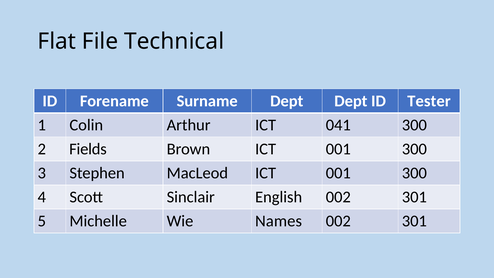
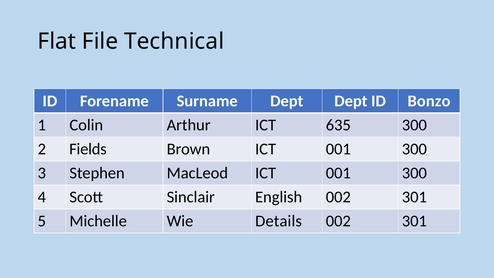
Tester: Tester -> Bonzo (429, 101)
041: 041 -> 635 (338, 125)
Names: Names -> Details (279, 221)
